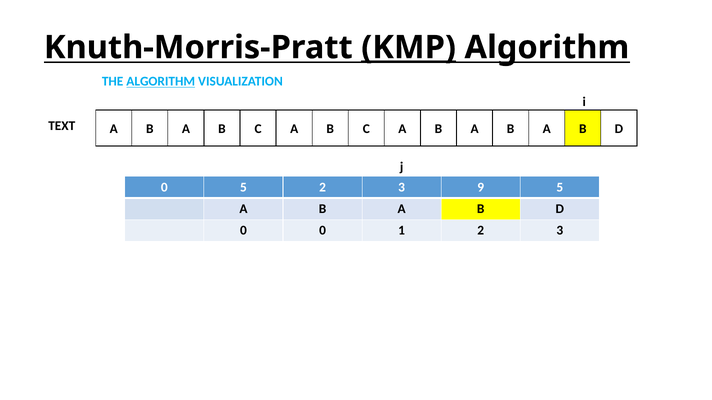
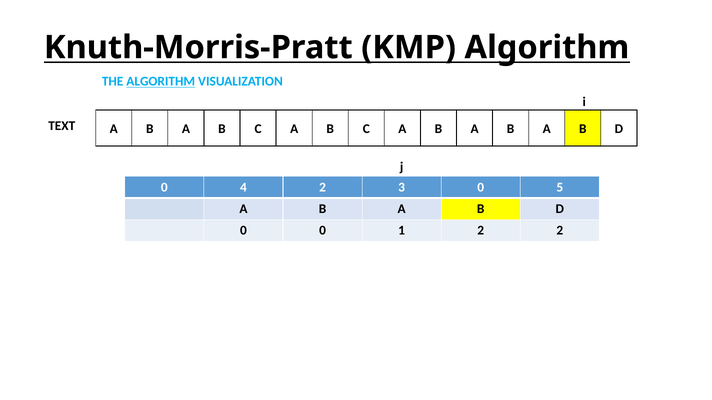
KMP underline: present -> none (409, 48)
0 5: 5 -> 4 (243, 188)
3 9: 9 -> 0 (481, 188)
1 2 3: 3 -> 2 (560, 231)
